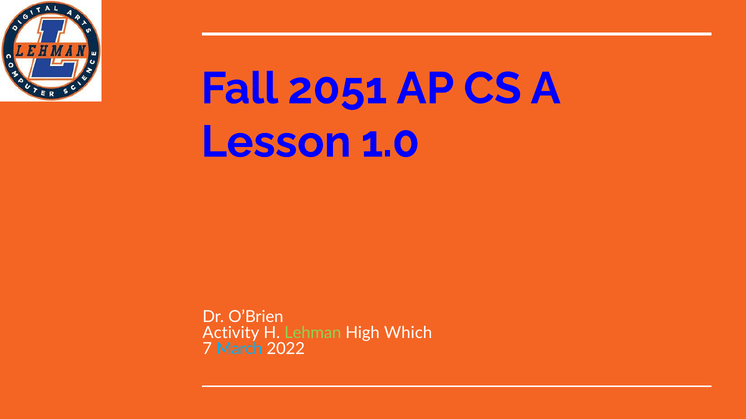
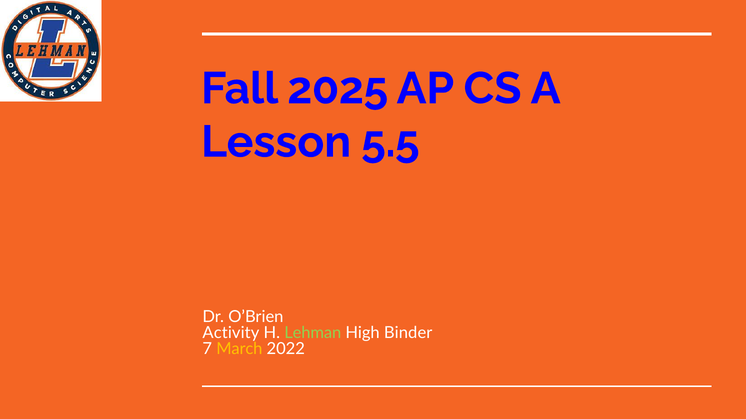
2051: 2051 -> 2025 (338, 89)
1.0: 1.0 -> 5.5 (390, 142)
Which: Which -> Binder (408, 333)
March colour: light blue -> yellow (239, 349)
